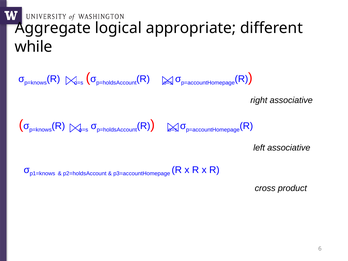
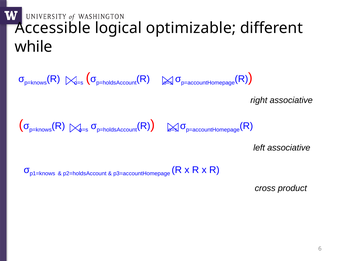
Aggregate: Aggregate -> Accessible (53, 28)
appropriate: appropriate -> optimizable (191, 28)
